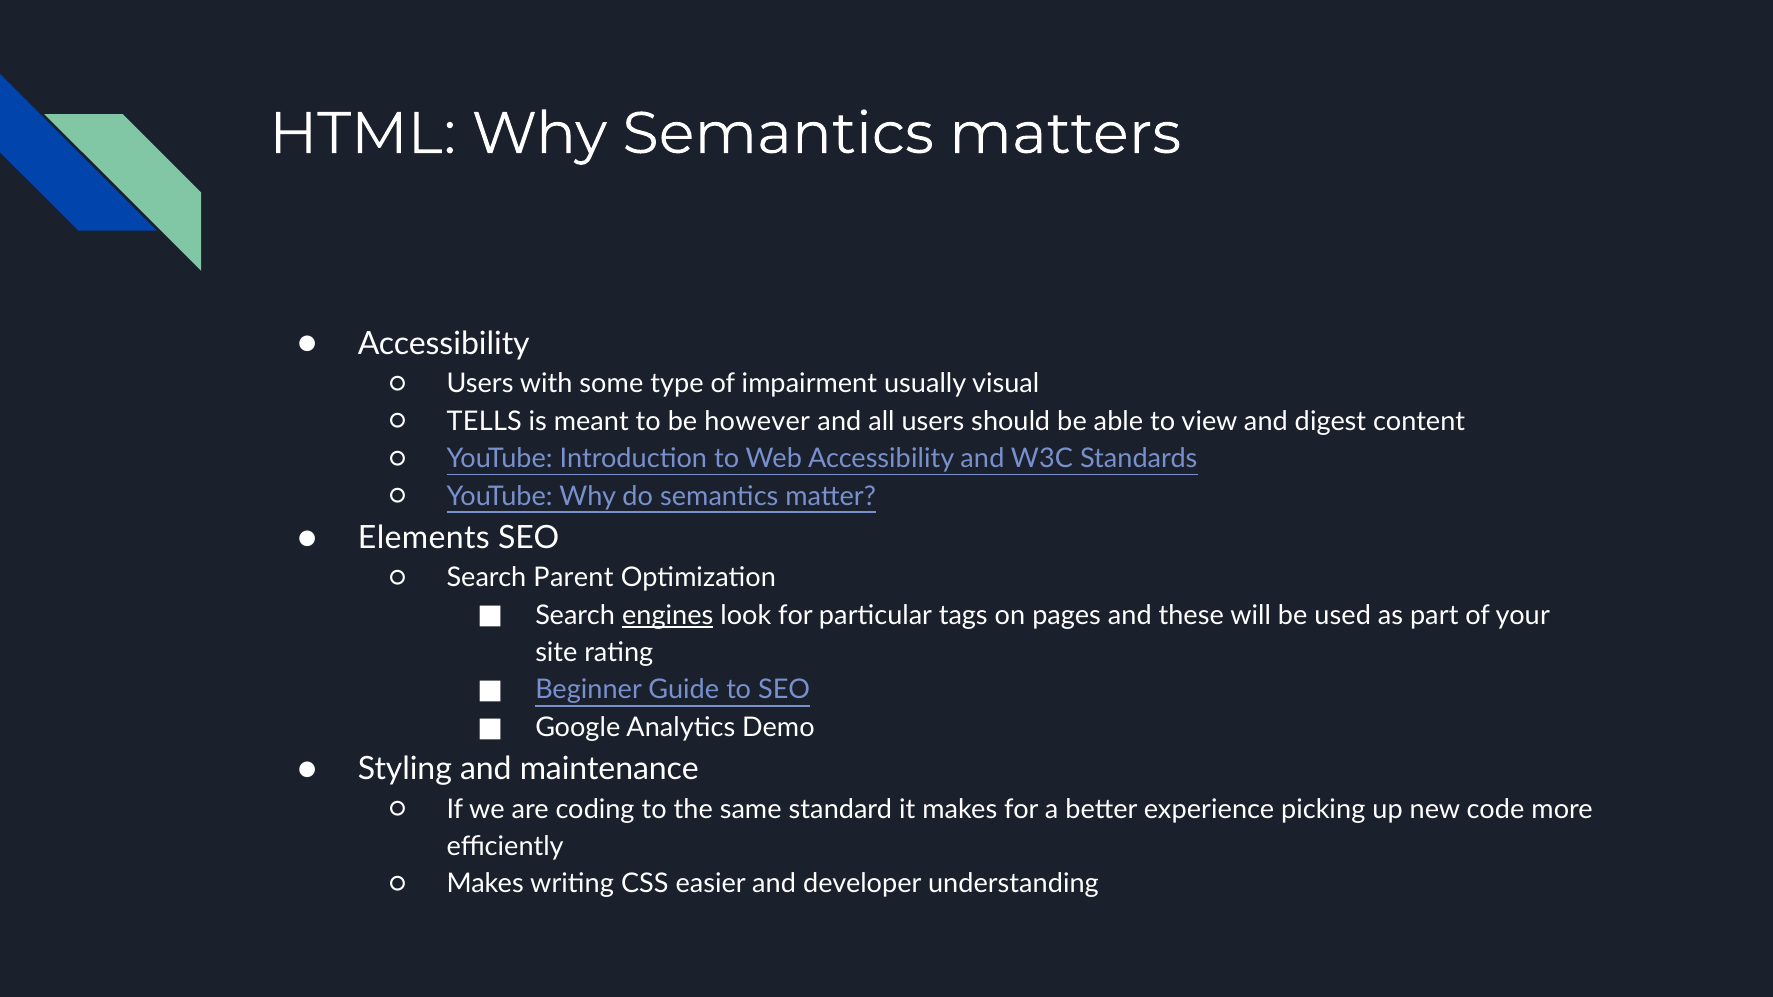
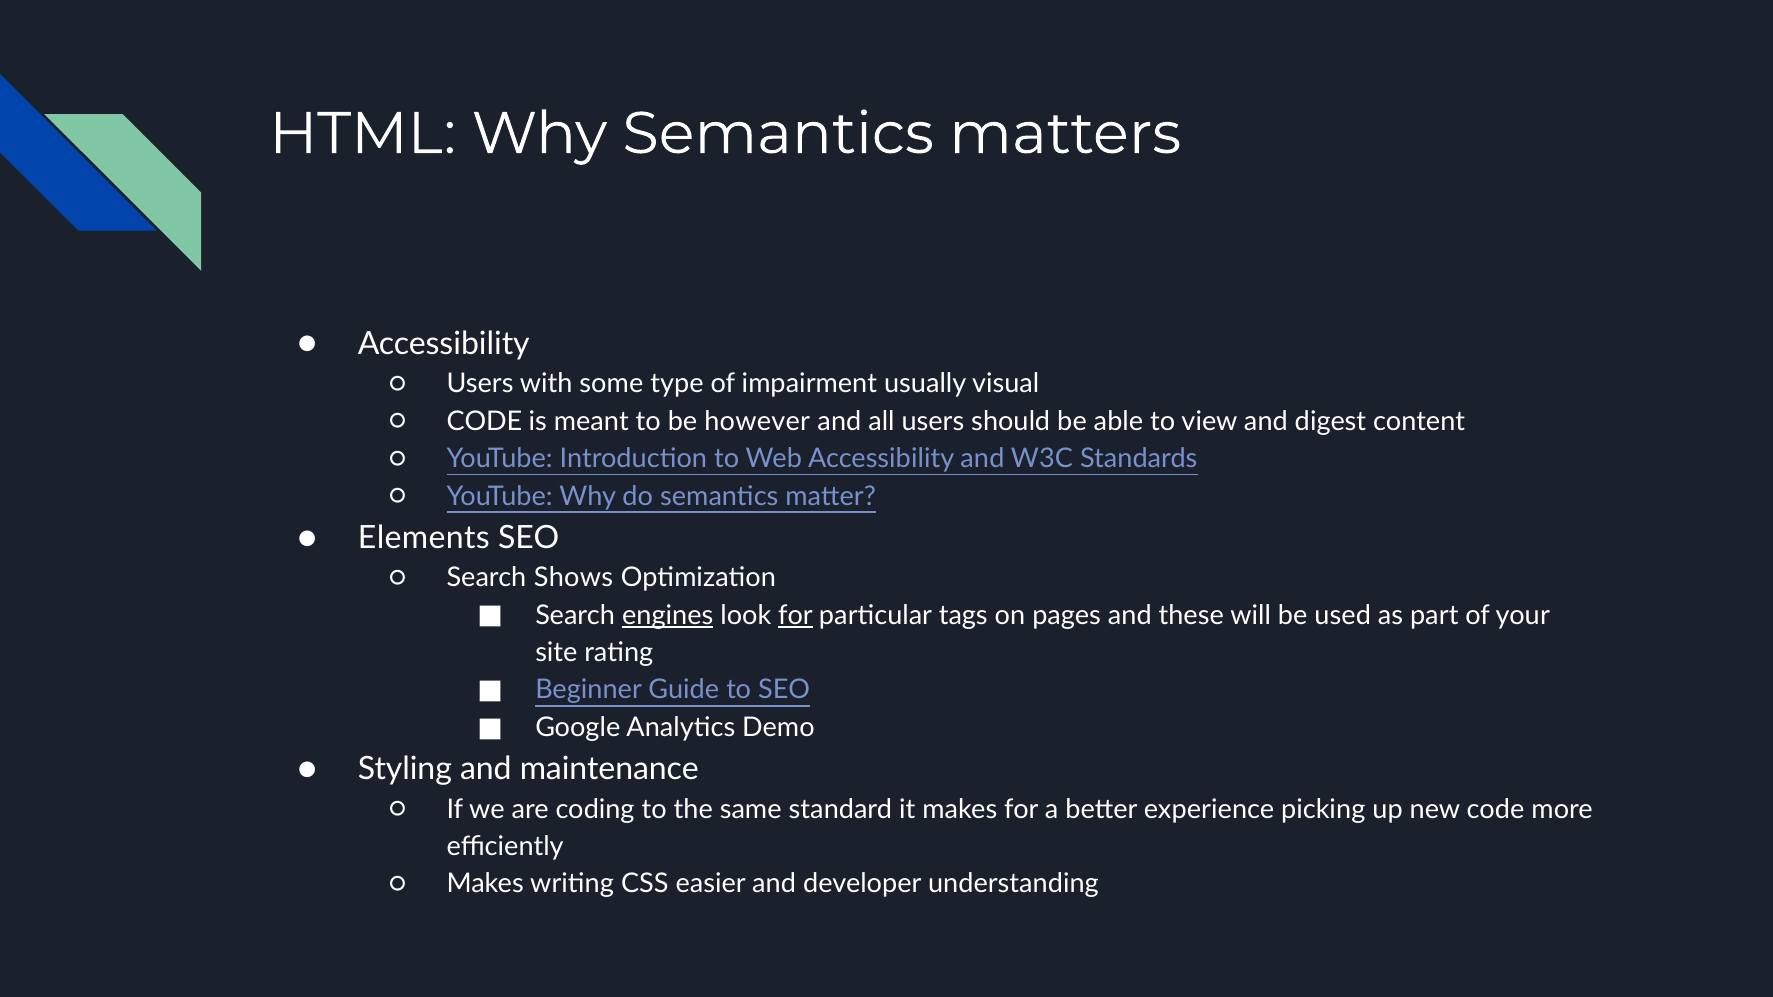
TELLS: TELLS -> CODE (484, 421)
Parent: Parent -> Shows (573, 578)
for underline: none -> present (795, 616)
